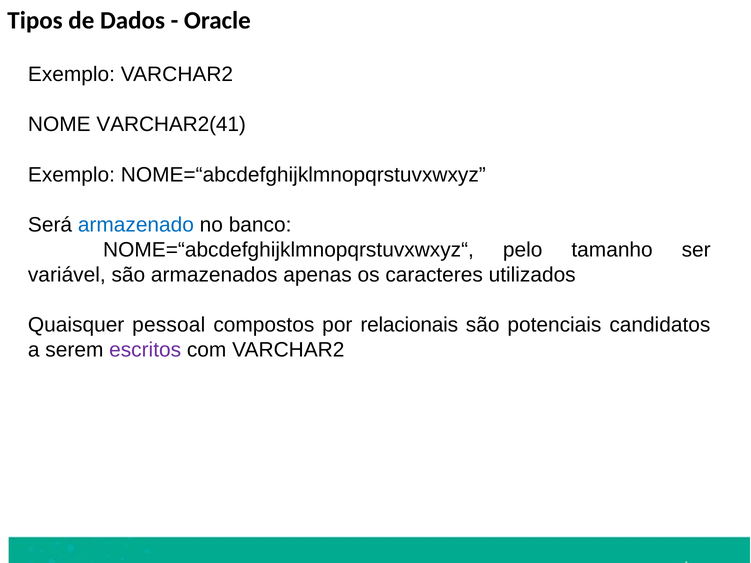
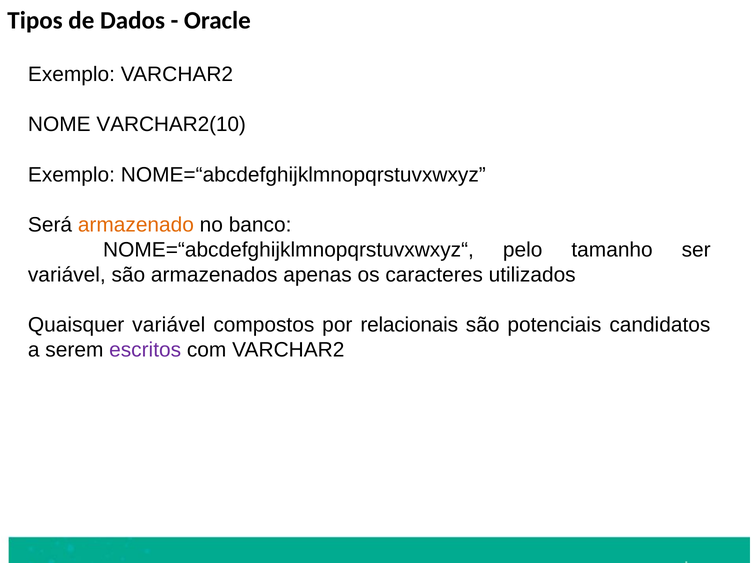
VARCHAR2(41: VARCHAR2(41 -> VARCHAR2(10 (171, 125)
armazenado colour: blue -> orange (136, 225)
Quaisquer pessoal: pessoal -> variável (169, 325)
